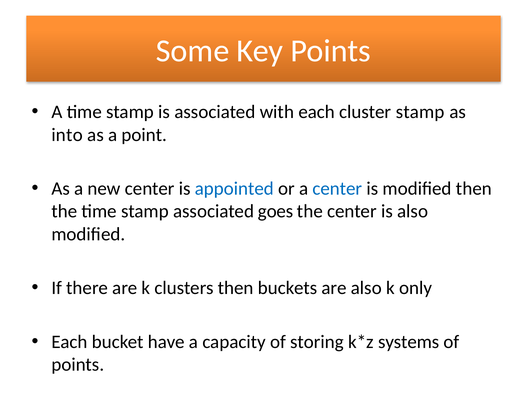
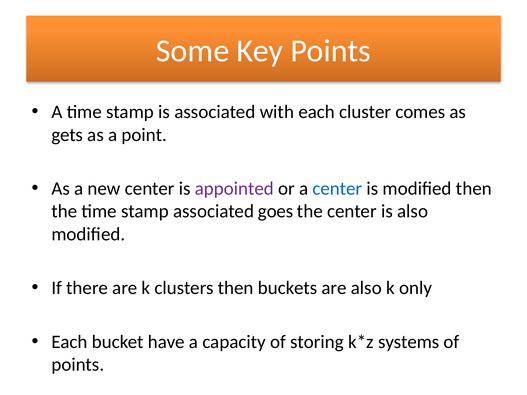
cluster stamp: stamp -> comes (420, 112)
into: into -> gets (67, 135)
appointed colour: blue -> purple (234, 189)
